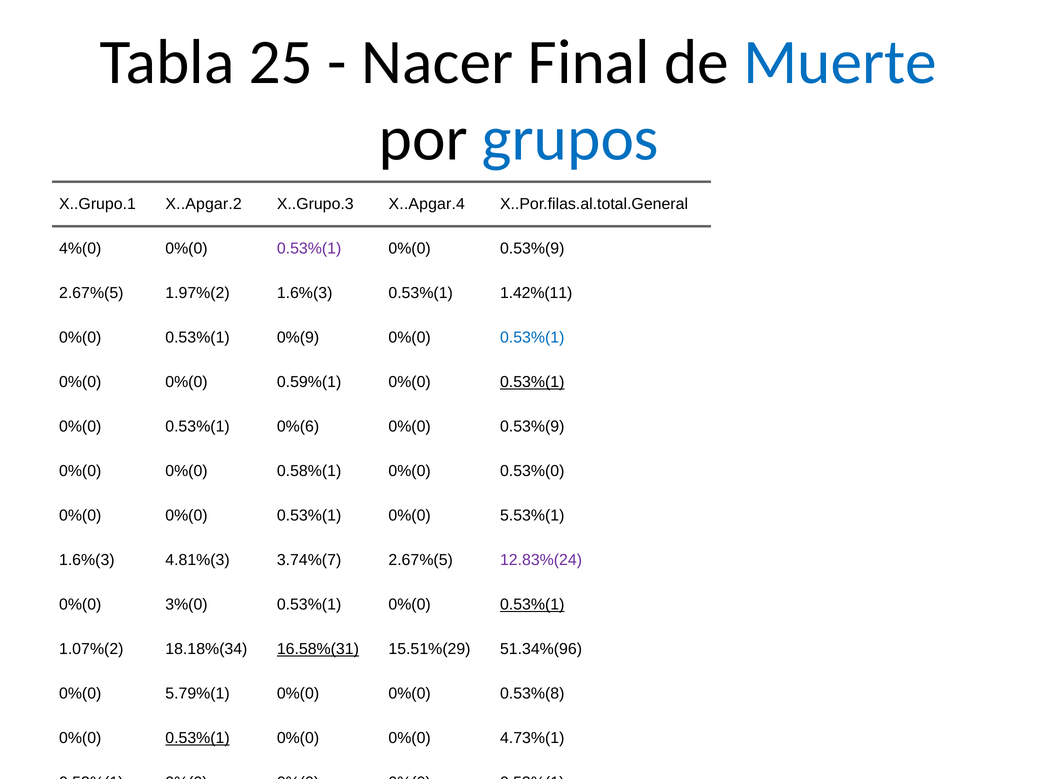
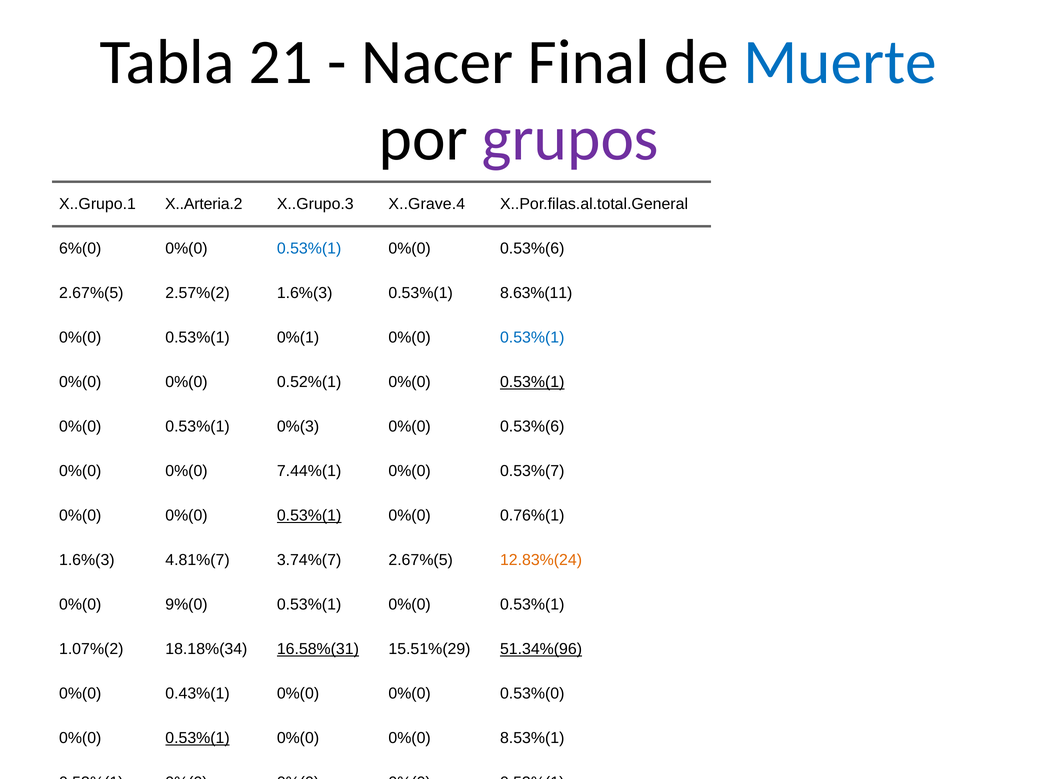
25: 25 -> 21 (281, 62)
grupos colour: blue -> purple (570, 139)
X..Apgar.2: X..Apgar.2 -> X..Arteria.2 (204, 204)
X..Apgar.4: X..Apgar.4 -> X..Grave.4 (427, 204)
4%(0: 4%(0 -> 6%(0 (80, 248)
0.53%(1 colour: purple -> blue (309, 248)
0.53%(9: 0.53%(9 -> 0.53%(6 (532, 248)
1.97%(2: 1.97%(2 -> 2.57%(2 (198, 293)
1.42%(11: 1.42%(11 -> 8.63%(11 (536, 293)
0%(9: 0%(9 -> 0%(1 (298, 337)
0.59%(1: 0.59%(1 -> 0.52%(1 (309, 382)
0%(6: 0%(6 -> 0%(3 (298, 426)
0.53%(9: 0.53%(9 -> 0.53%(6 (532, 426)
0.58%(1: 0.58%(1 -> 7.44%(1 (309, 471)
0.53%(0: 0.53%(0 -> 0.53%(7 (532, 471)
0.53%(1 underline: none -> present (309, 515)
5.53%(1: 5.53%(1 -> 0.76%(1 (532, 515)
4.81%(3: 4.81%(3 -> 4.81%(7 (198, 560)
12.83%(24 colour: purple -> orange (541, 560)
3%(0: 3%(0 -> 9%(0 (186, 604)
0.53%(1 underline: present -> none (532, 604)
51.34%(96 underline: none -> present (541, 649)
5.79%(1: 5.79%(1 -> 0.43%(1 (198, 693)
0.53%(8: 0.53%(8 -> 0.53%(0 (532, 693)
4.73%(1: 4.73%(1 -> 8.53%(1 (532, 738)
